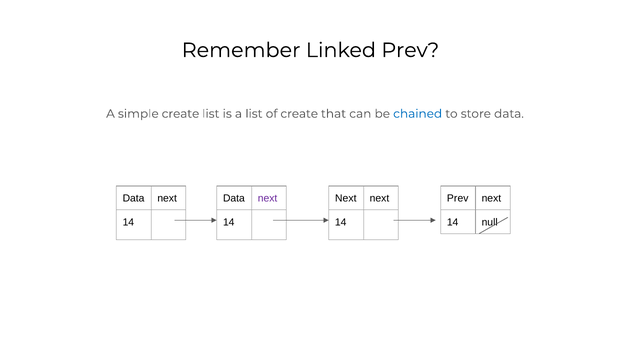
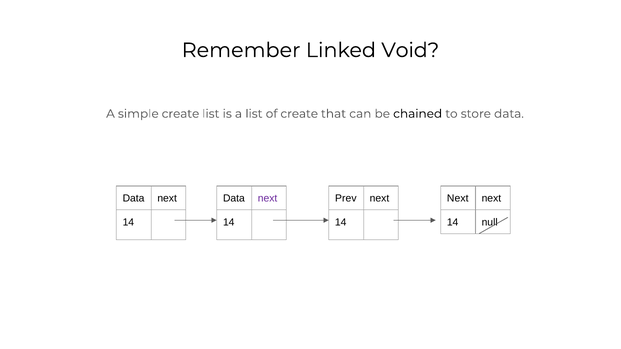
Linked Prev: Prev -> Void (410, 50)
chained colour: blue -> black (418, 114)
Next: Next -> Prev (346, 198)
Prev: Prev -> Next (458, 198)
